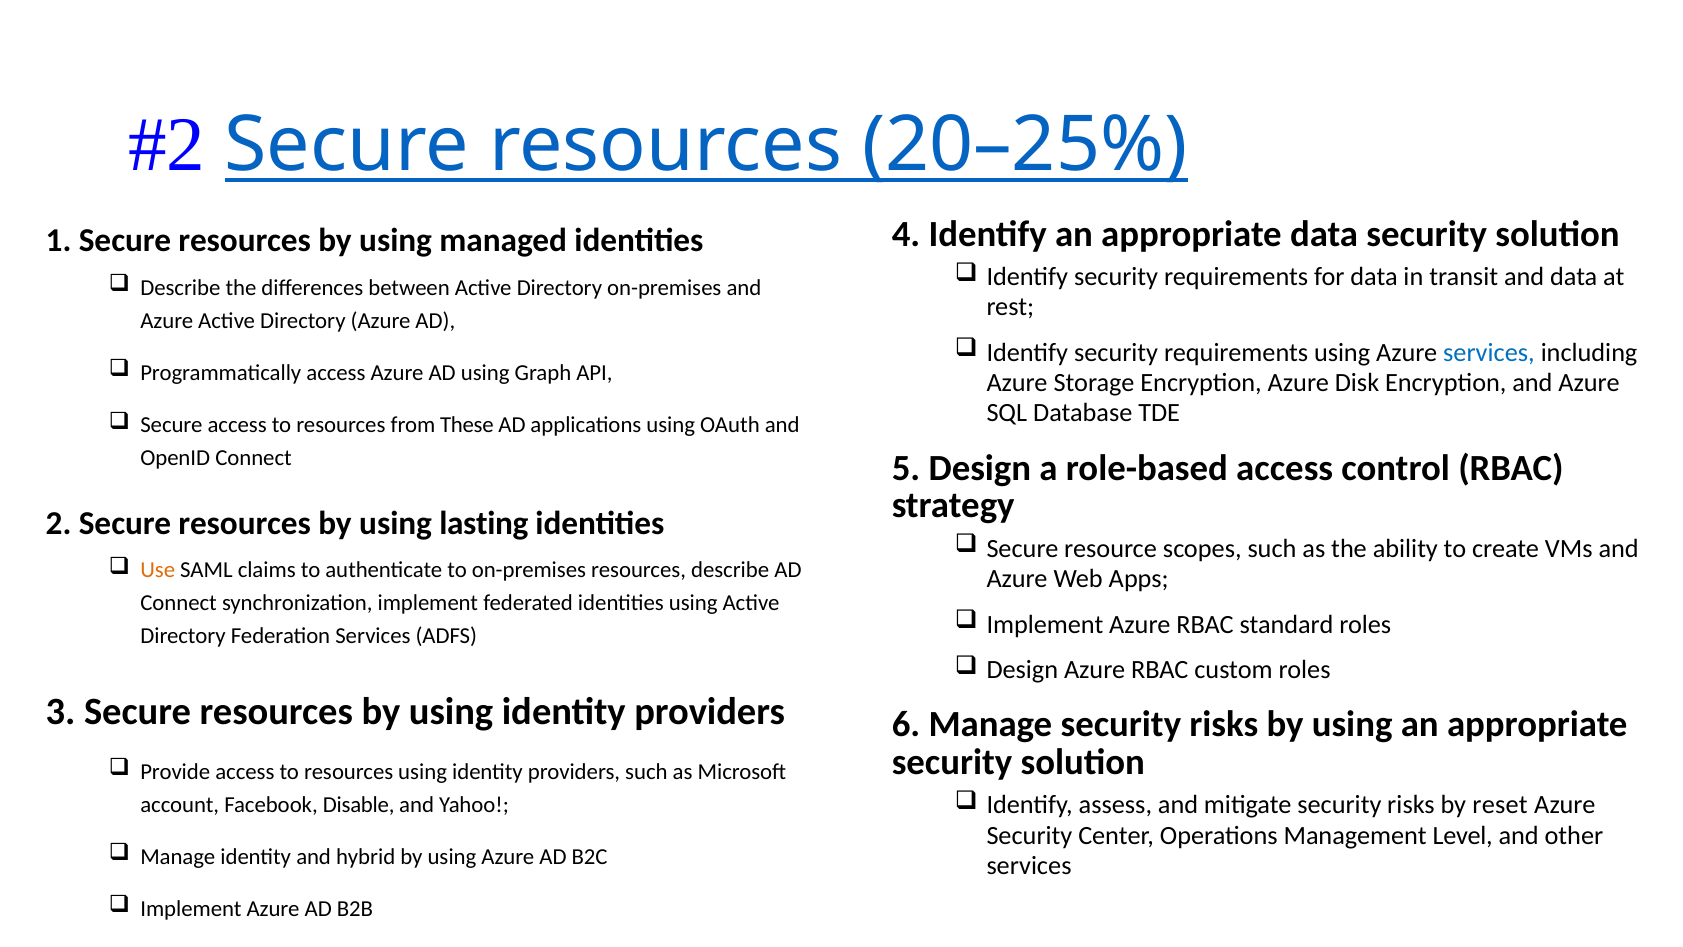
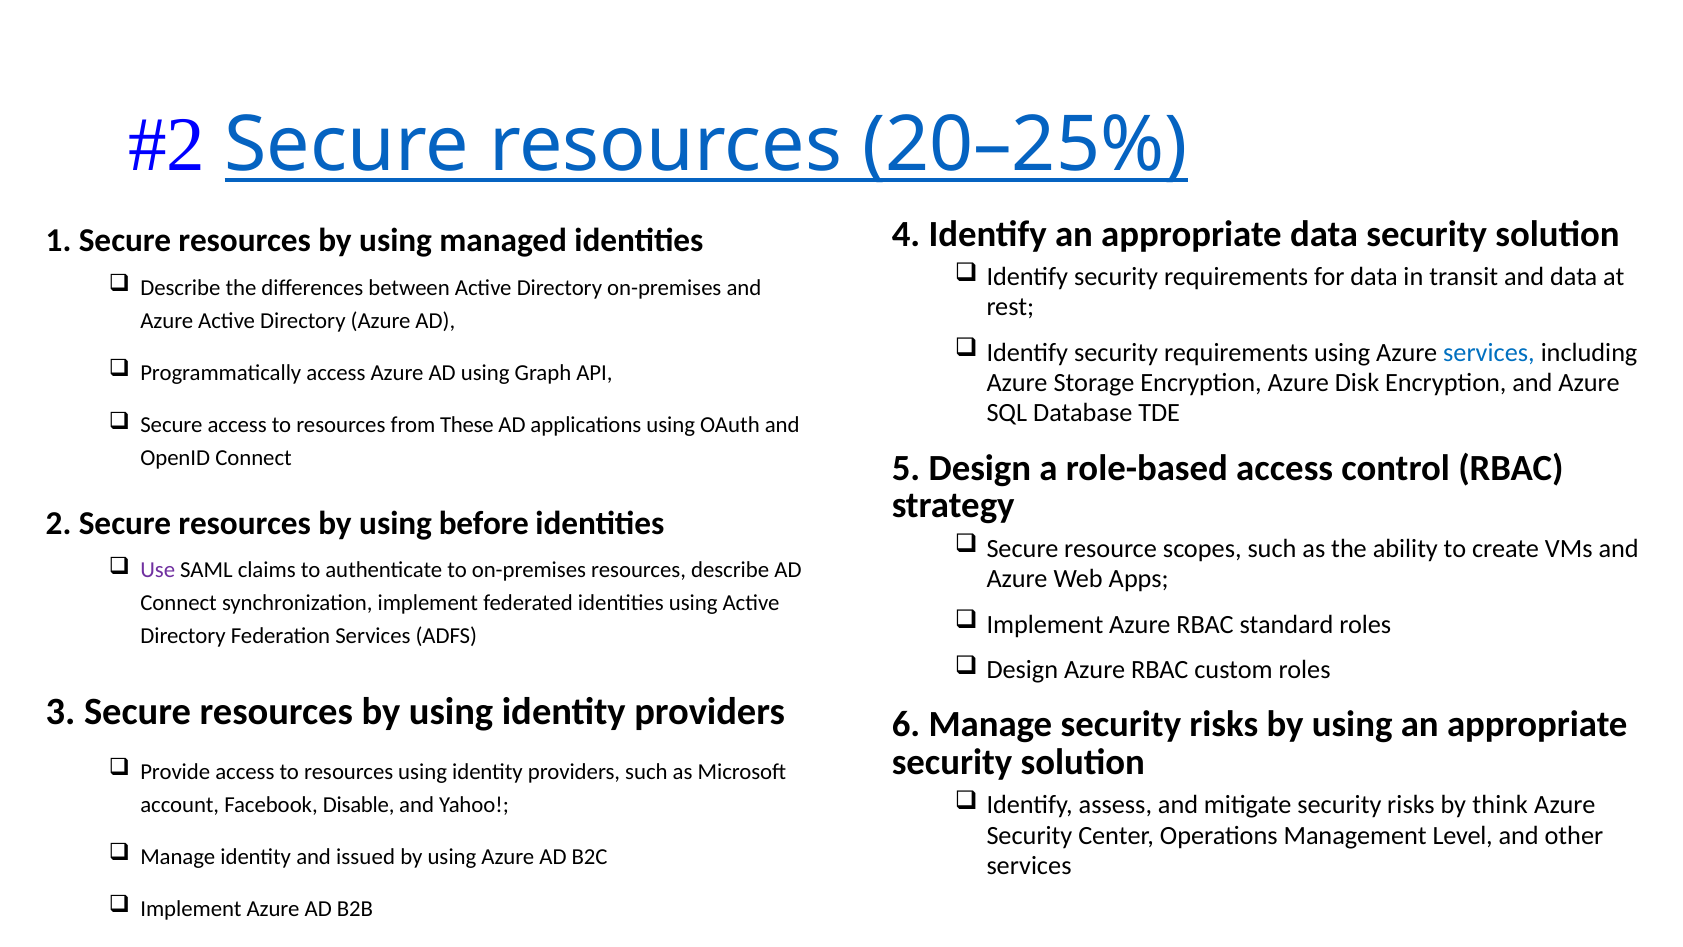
lasting: lasting -> before (484, 523)
Use colour: orange -> purple (158, 570)
reset: reset -> think (1500, 805)
hybrid: hybrid -> issued (366, 857)
